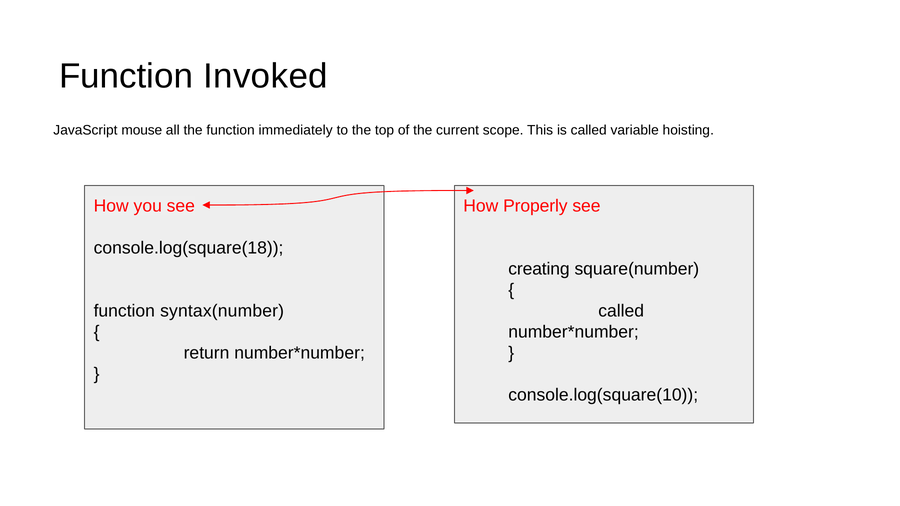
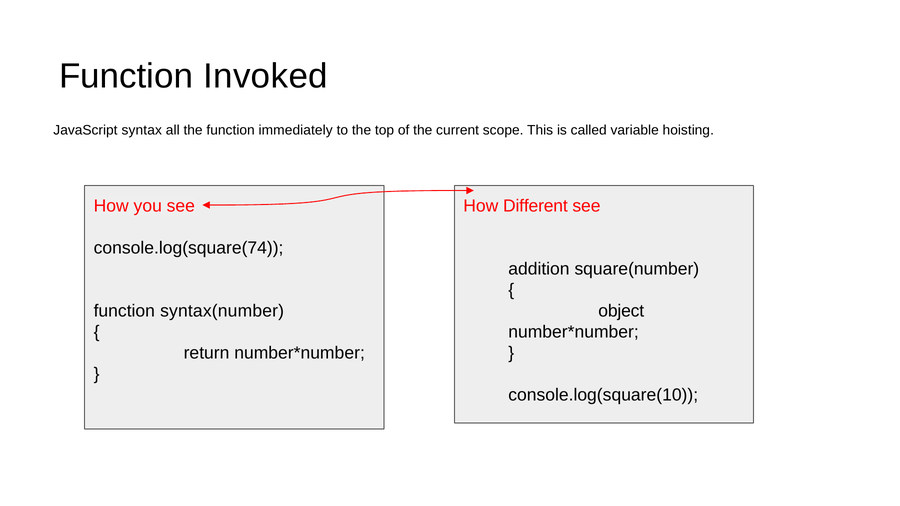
mouse: mouse -> syntax (142, 130)
Properly: Properly -> Different (535, 206)
console.log(square(18: console.log(square(18 -> console.log(square(74 (189, 248)
creating: creating -> addition (539, 269)
called: called -> object (621, 311)
